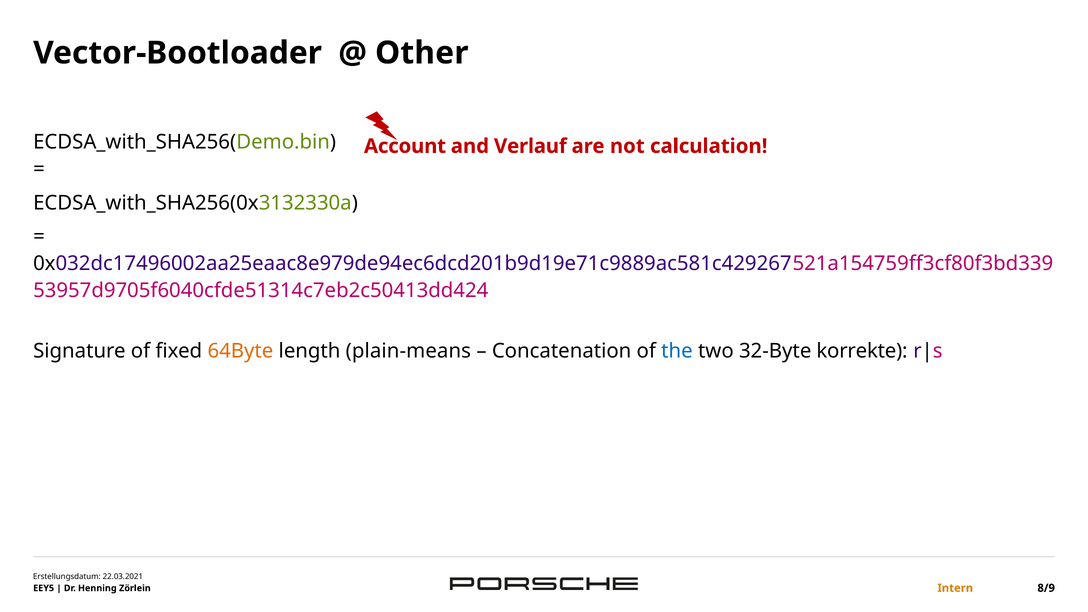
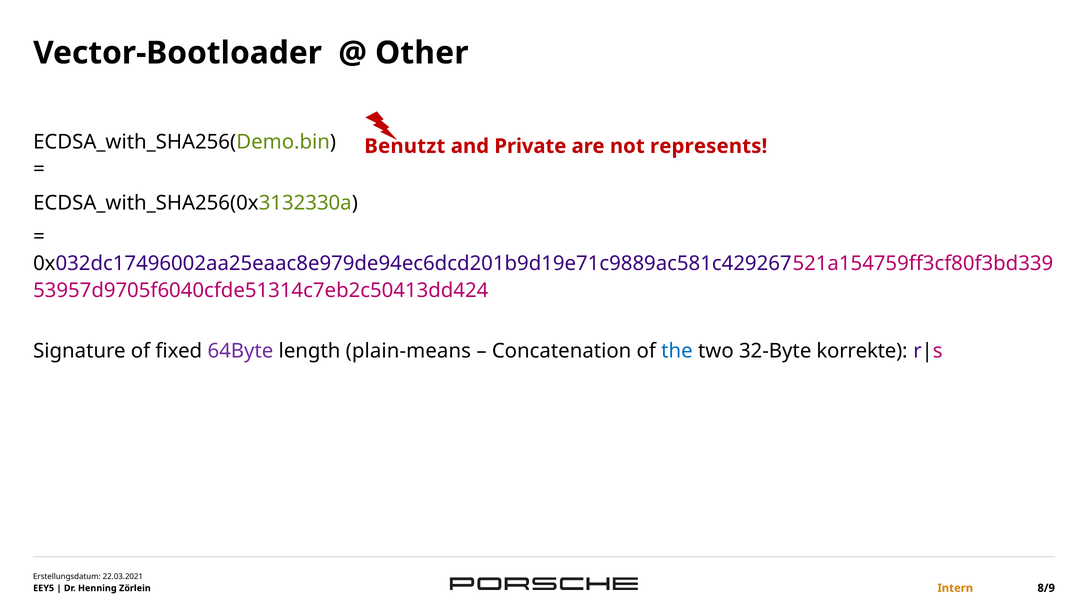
Account: Account -> Benutzt (405, 146)
Verlauf: Verlauf -> Private (530, 146)
calculation: calculation -> represents (709, 146)
64Byte colour: orange -> purple (240, 351)
